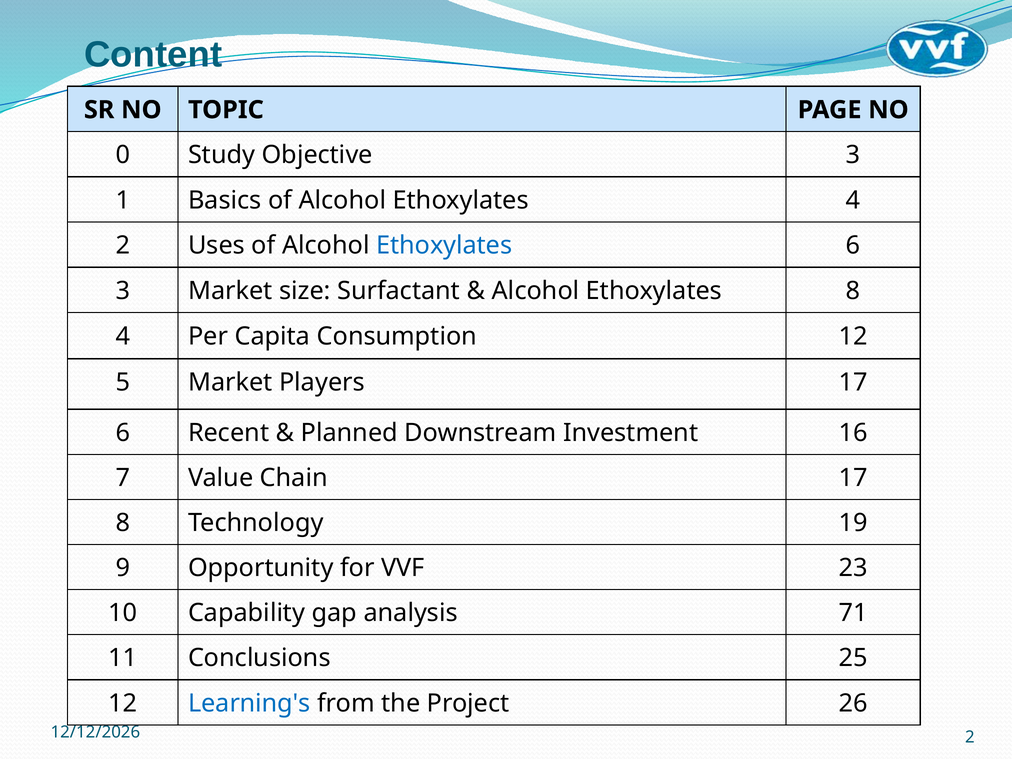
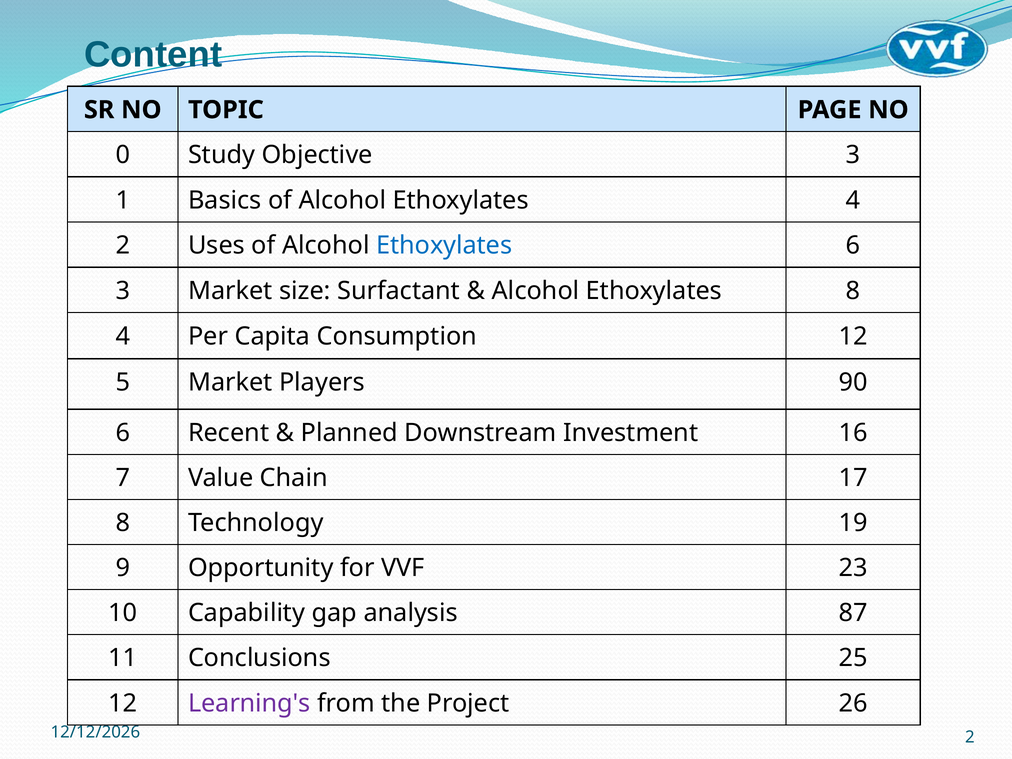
Players 17: 17 -> 90 (853, 382)
71: 71 -> 87 (853, 613)
Learning's colour: blue -> purple (249, 703)
